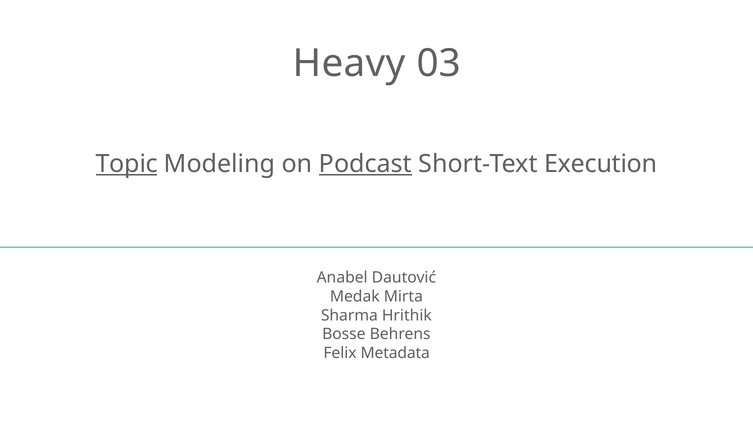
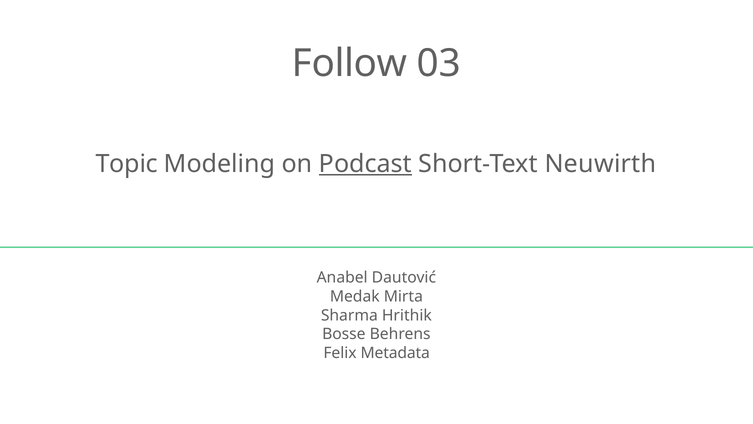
Heavy: Heavy -> Follow (350, 63)
Topic underline: present -> none (127, 164)
Execution: Execution -> Neuwirth (600, 164)
